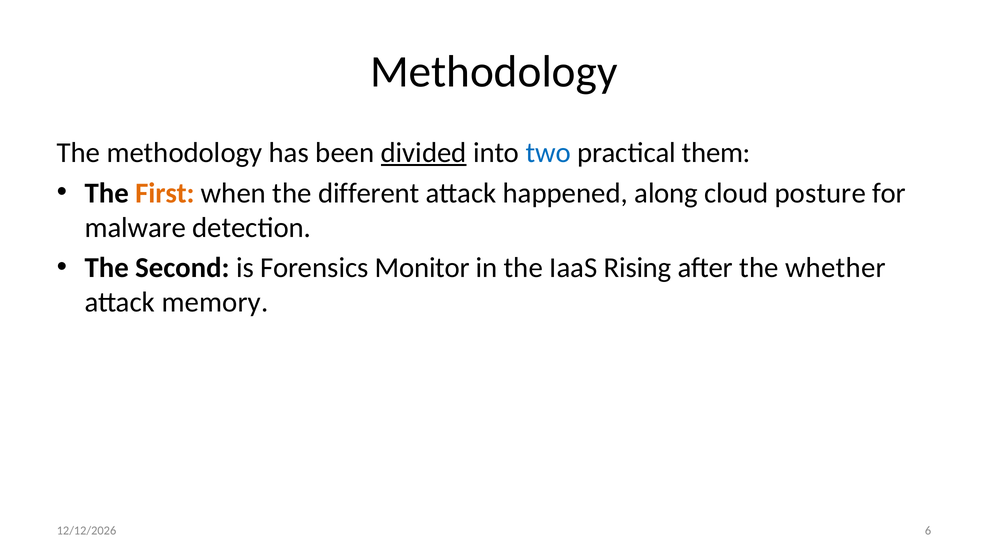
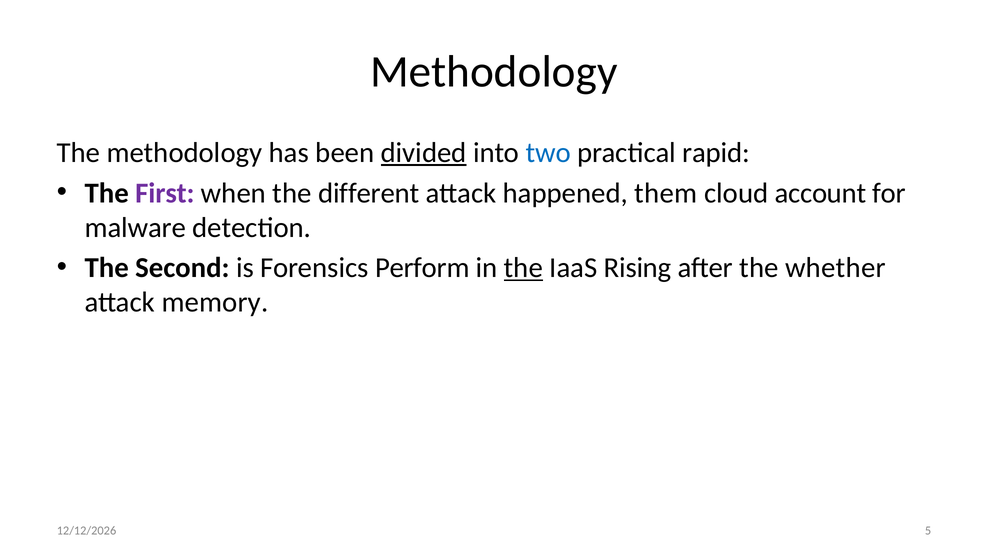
them: them -> rapid (716, 153)
First colour: orange -> purple (165, 193)
along: along -> them (666, 193)
posture: posture -> account (820, 193)
Monitor: Monitor -> Perform (422, 268)
the underline: none -> present (523, 268)
6: 6 -> 5 (928, 531)
